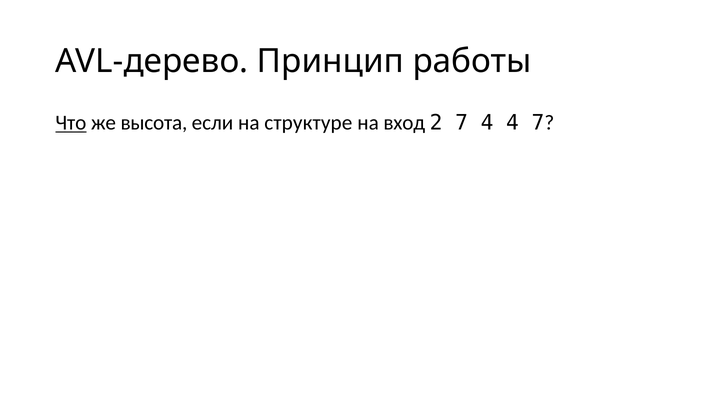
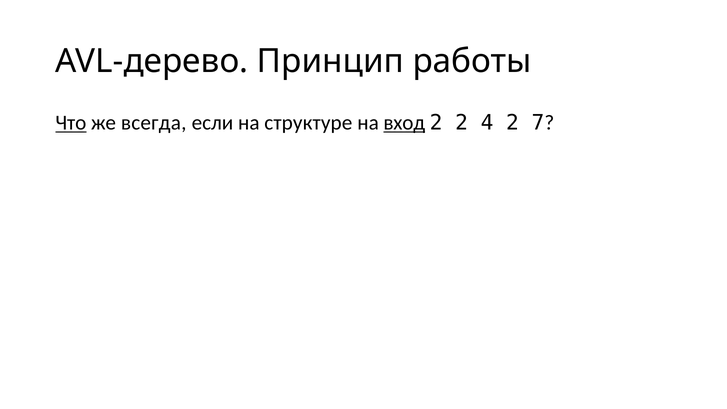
высота: высота -> всегда (154, 123)
вход underline: none -> present (404, 123)
2 7: 7 -> 2 (462, 123)
4 4: 4 -> 2 (512, 123)
